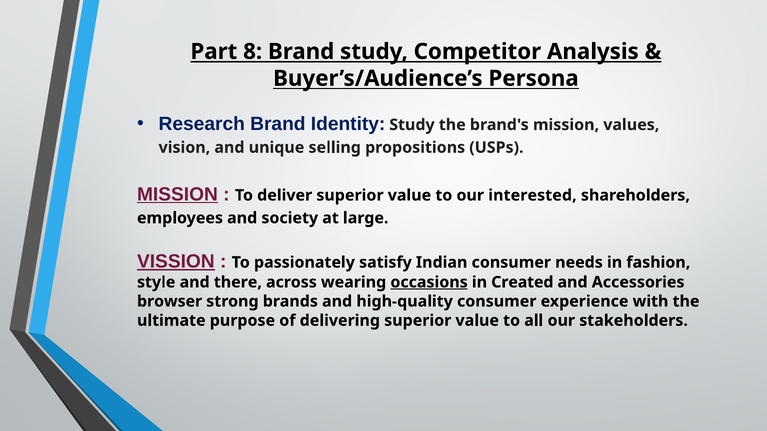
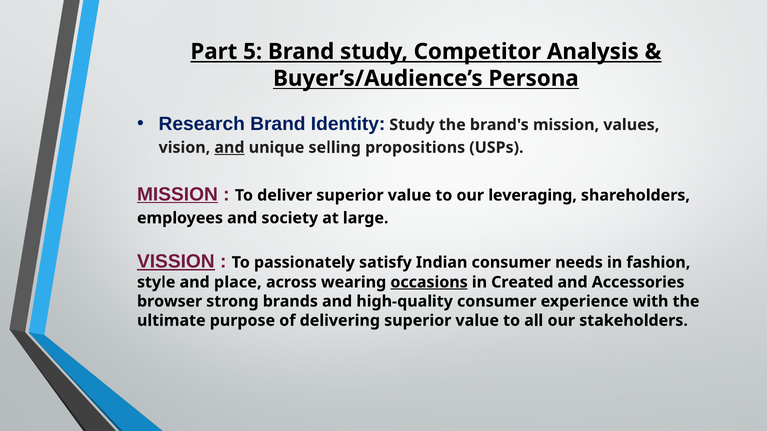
8: 8 -> 5 (253, 52)
and underline: none -> present (229, 148)
interested: interested -> leveraging (533, 196)
there: there -> place (238, 282)
